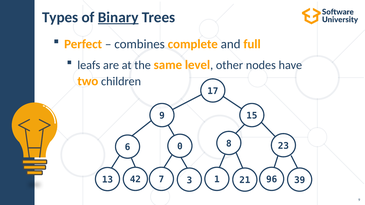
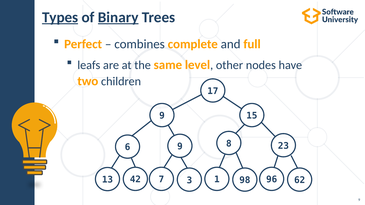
Types underline: none -> present (60, 17)
6 0: 0 -> 9 (180, 147)
21: 21 -> 98 (245, 180)
39: 39 -> 62 (300, 180)
